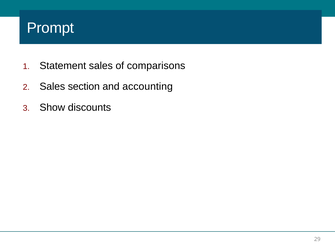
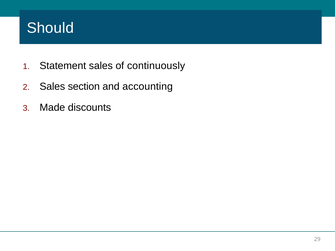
Prompt: Prompt -> Should (50, 28)
comparisons: comparisons -> continuously (156, 66)
Show: Show -> Made (52, 108)
